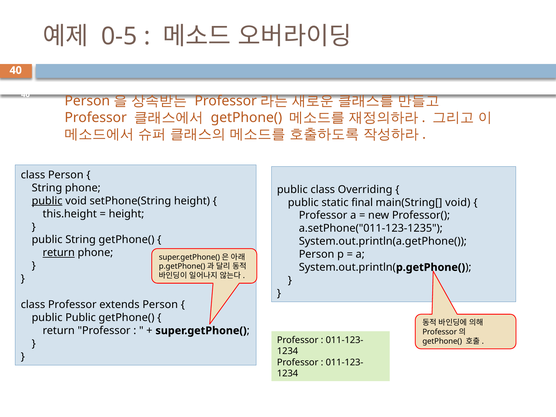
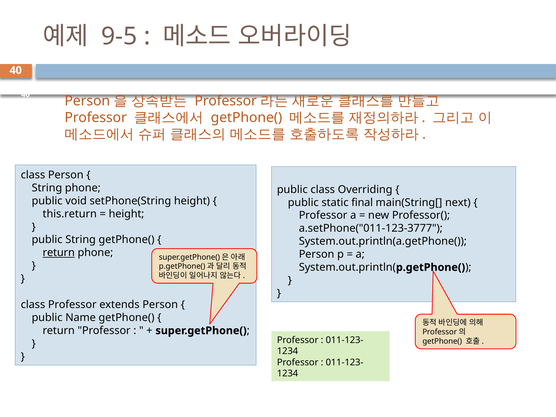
0-5: 0-5 -> 9-5 (119, 36)
public underline: present -> none (47, 201)
main(String[ void: void -> next (458, 202)
this.height: this.height -> this.return (70, 214)
a.setPhone("011-123-1235: a.setPhone("011-123-1235 -> a.setPhone("011-123-3777 (371, 228)
public Public: Public -> Name (81, 318)
